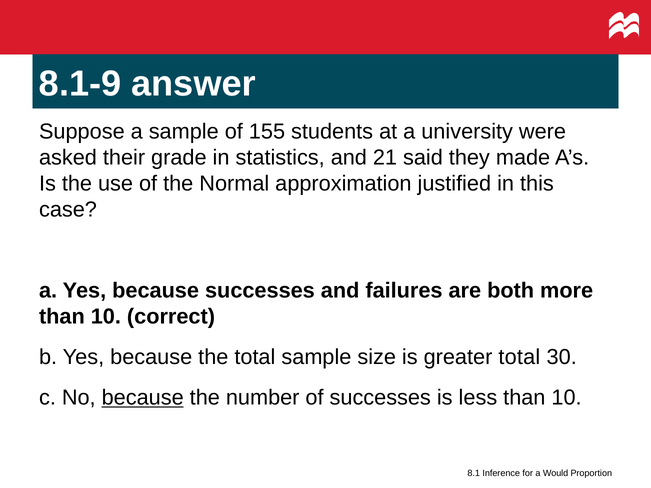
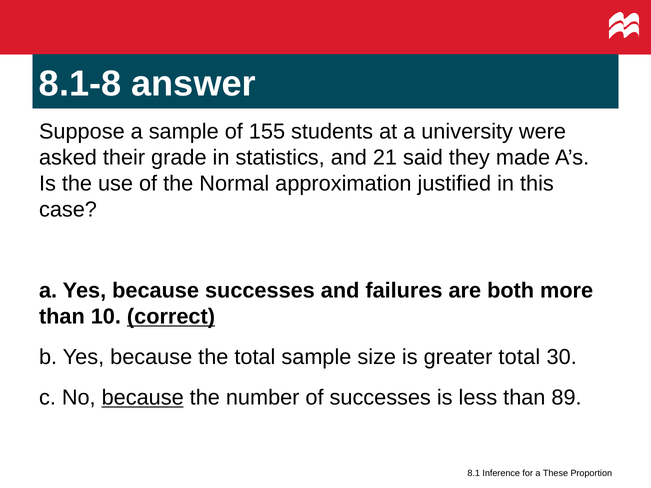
8.1-9: 8.1-9 -> 8.1-8 (80, 84)
correct underline: none -> present (171, 317)
less than 10: 10 -> 89 (567, 398)
Would: Would -> These (555, 473)
